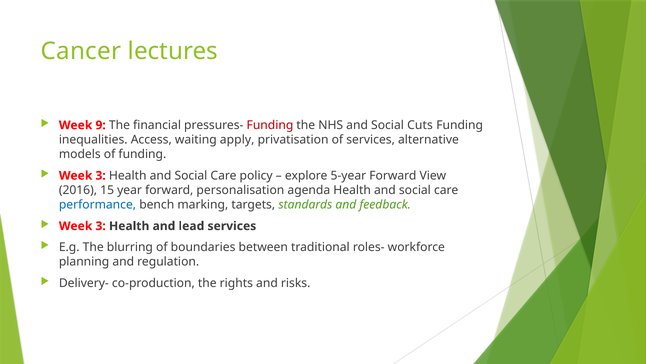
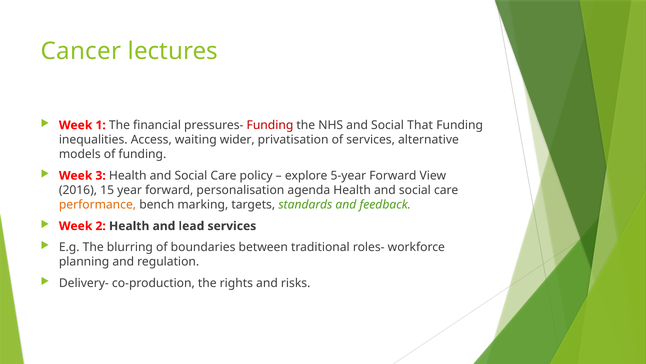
9: 9 -> 1 (101, 125)
Cuts: Cuts -> That (420, 125)
apply: apply -> wider (237, 140)
performance colour: blue -> orange (97, 204)
3: 3 -> 2 (101, 226)
